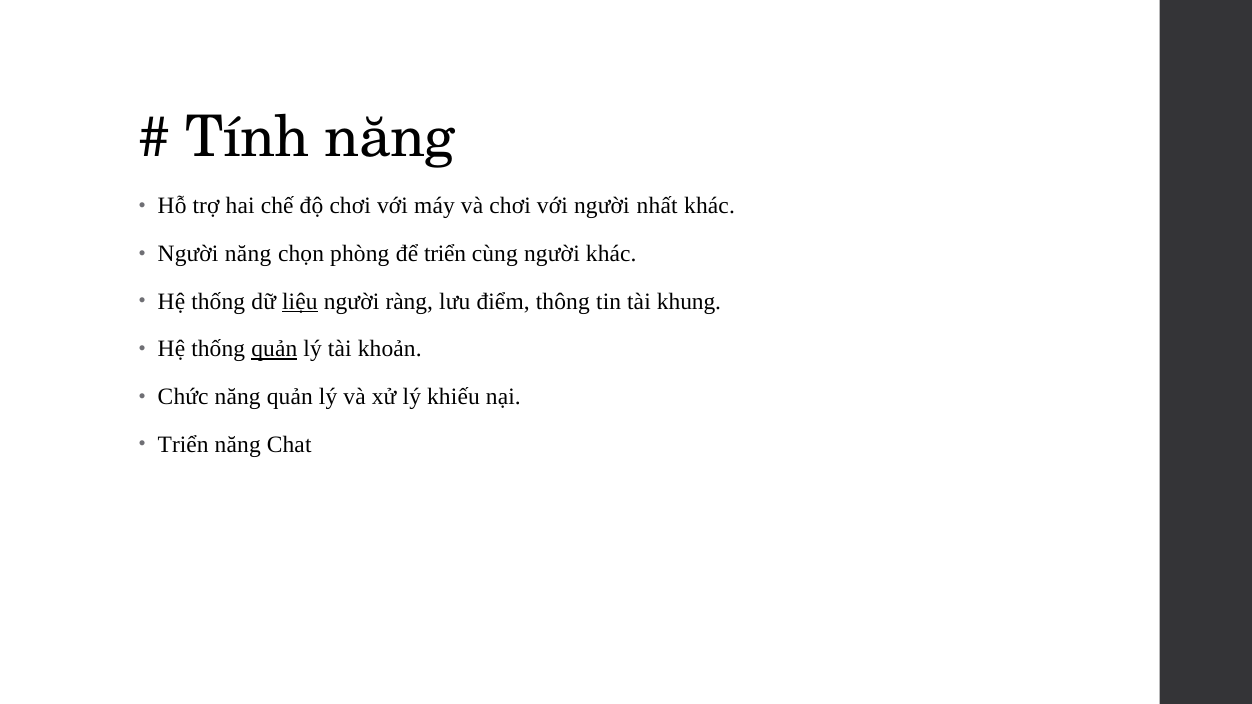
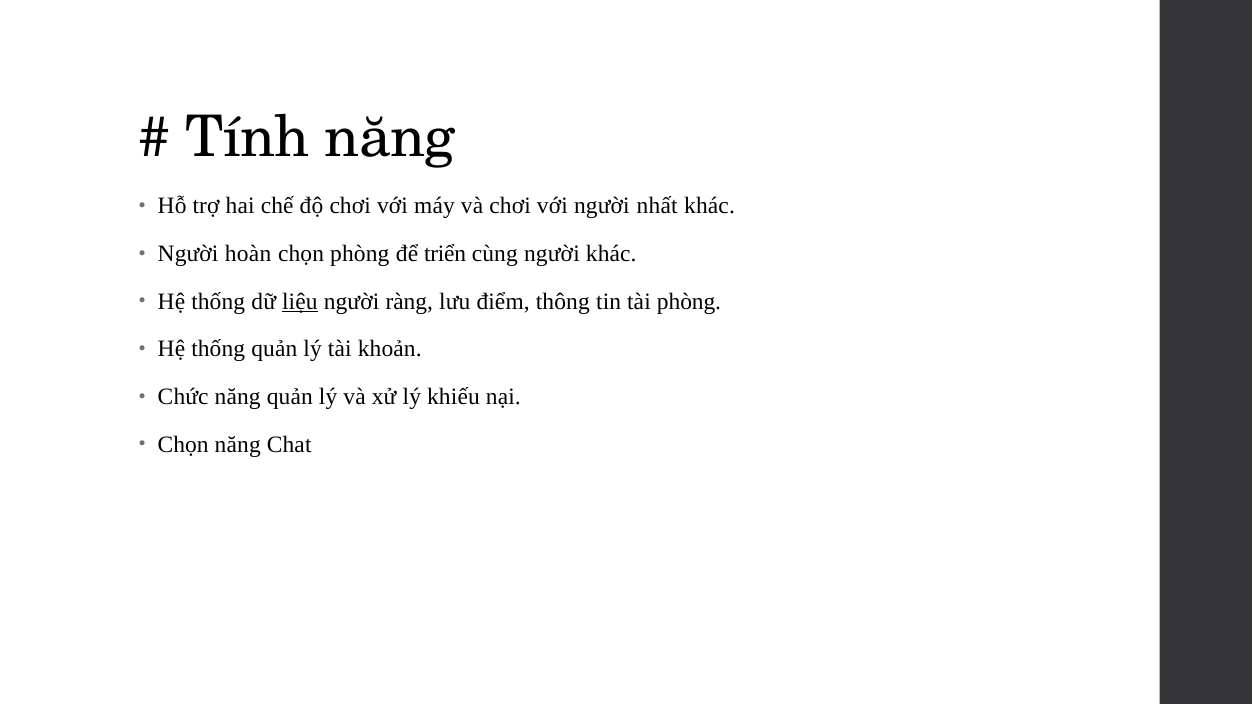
Người năng: năng -> hoàn (248, 254)
tài khung: khung -> phòng (689, 301)
quản underline: present -> none (274, 349)
Triển: Triển -> Chọn (183, 444)
